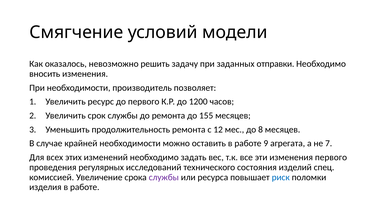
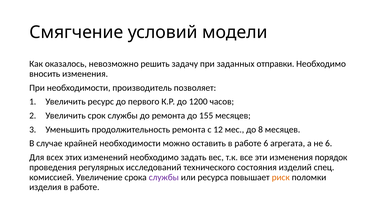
работе 9: 9 -> 6 (266, 143)
не 7: 7 -> 6 (329, 143)
изменения первого: первого -> порядок (331, 157)
риск colour: blue -> orange (281, 177)
